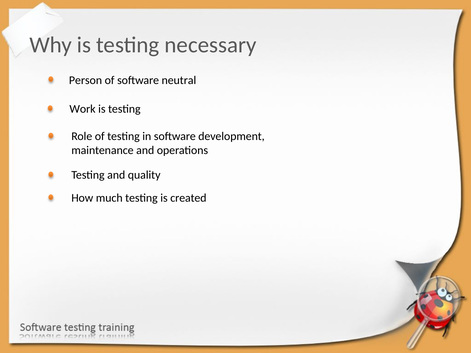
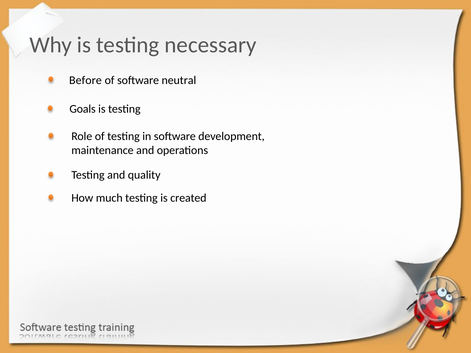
Person: Person -> Before (85, 80)
Work: Work -> Goals (83, 109)
